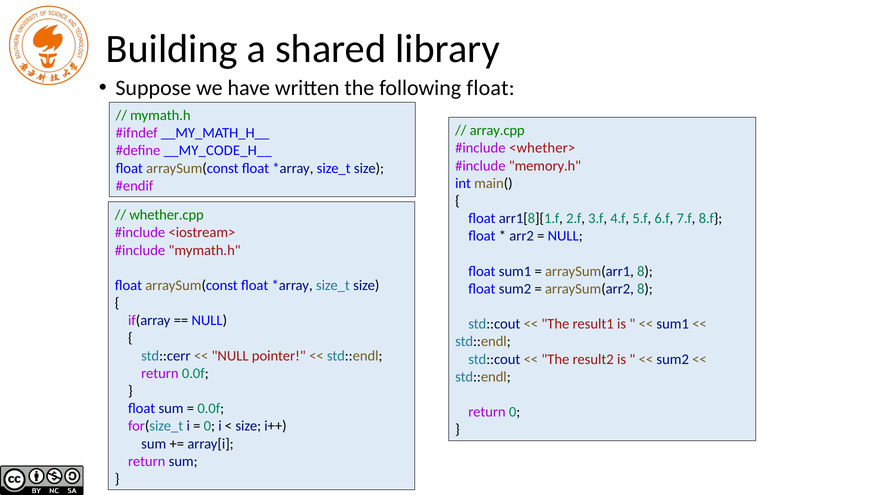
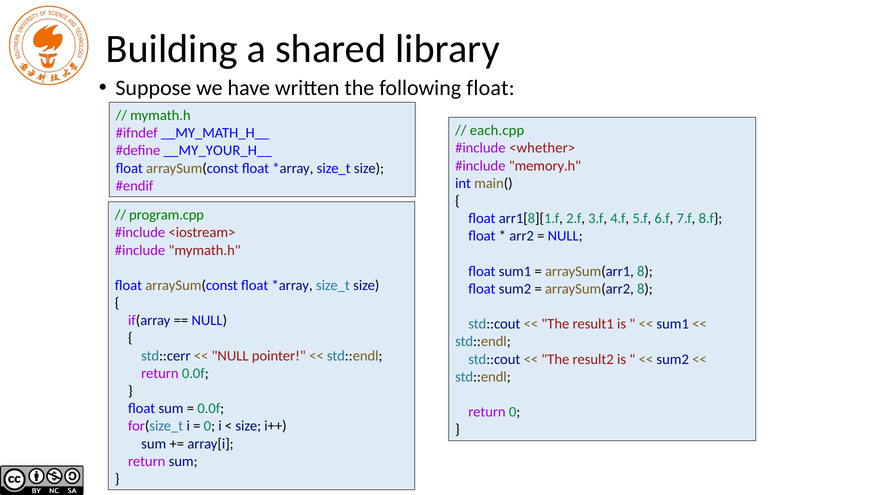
array.cpp: array.cpp -> each.cpp (497, 130)
__MY_CODE_H__: __MY_CODE_H__ -> __MY_YOUR_H__ (218, 150)
whether.cpp: whether.cpp -> program.cpp (167, 215)
